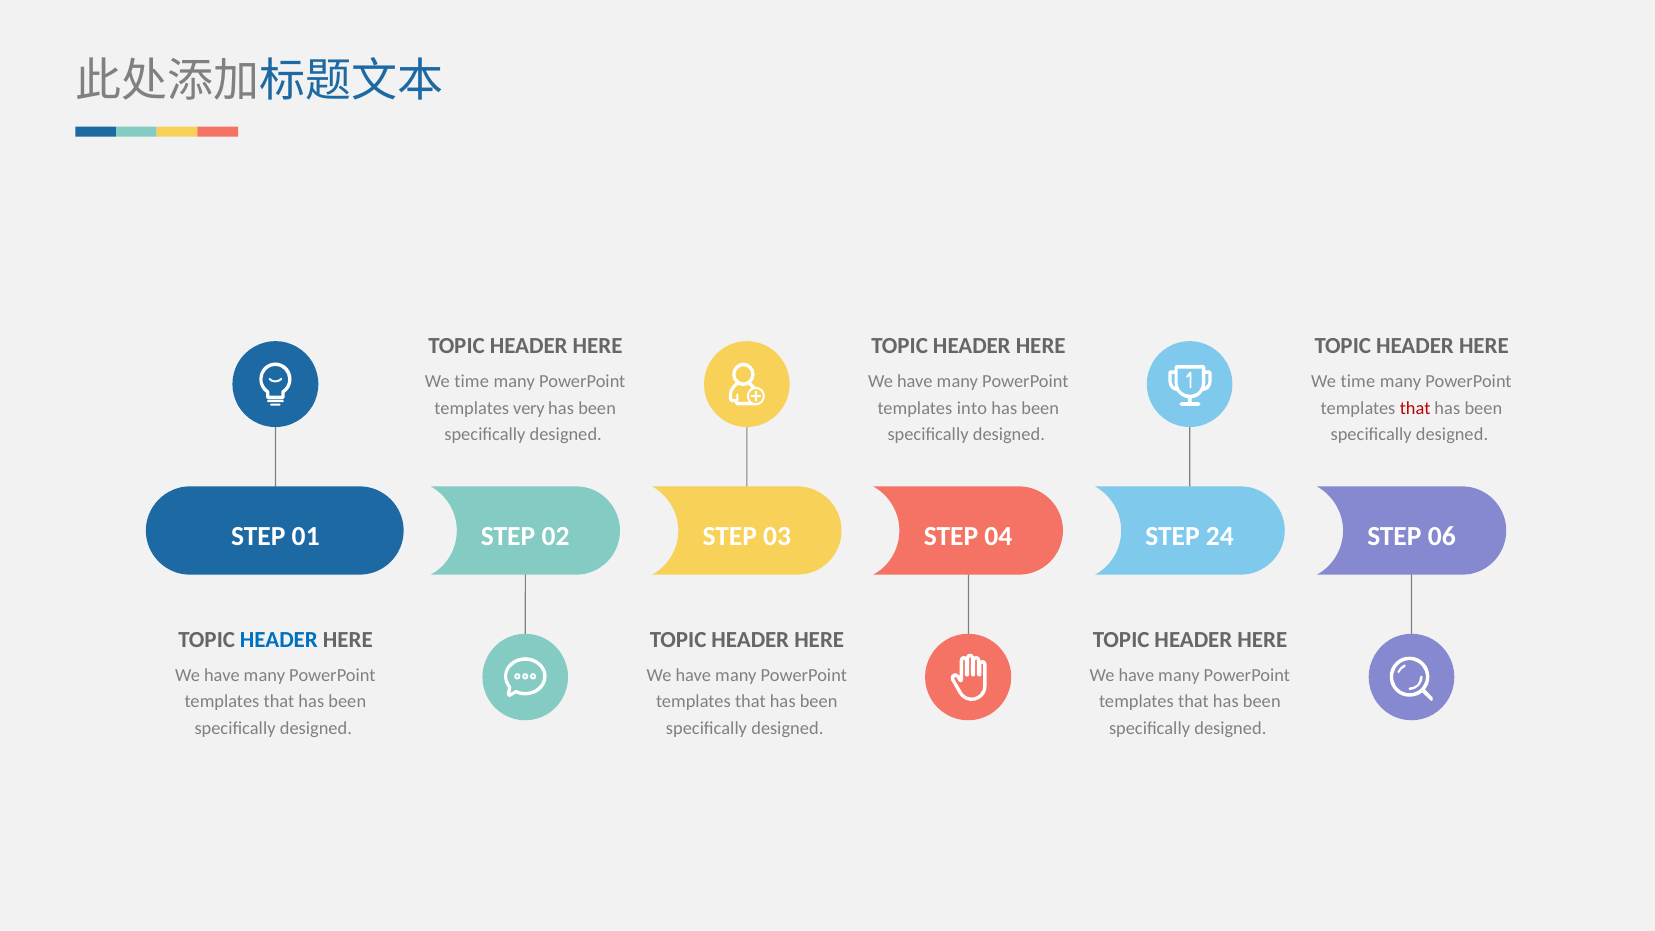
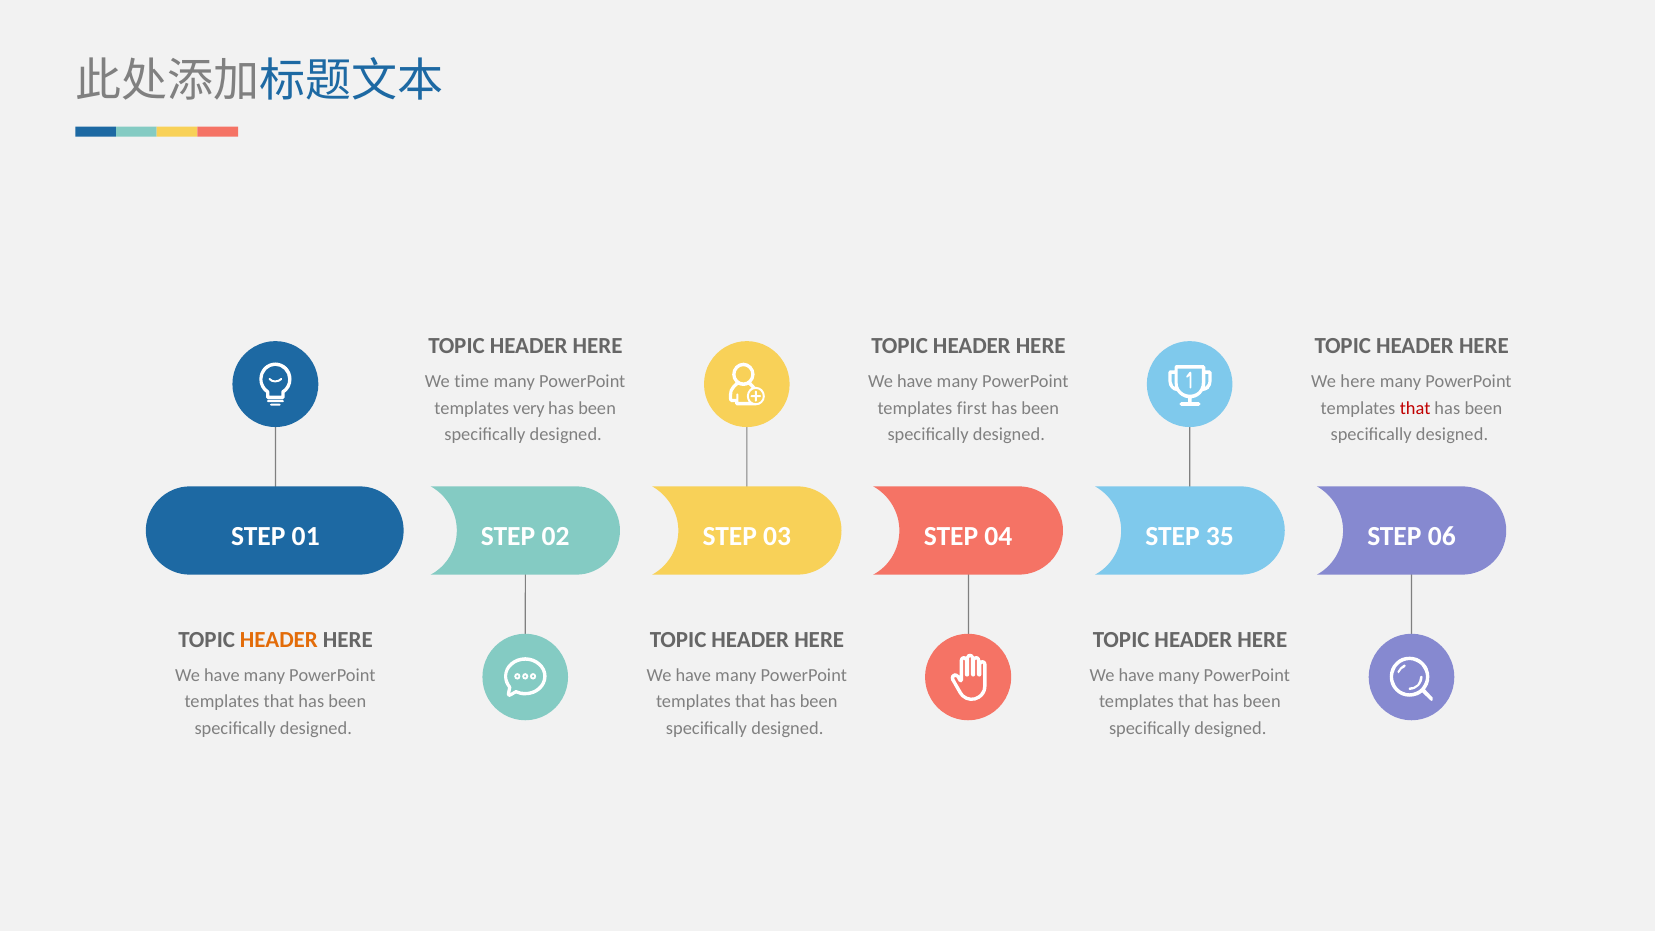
time: time -> here (1358, 382)
into: into -> first (972, 408)
24: 24 -> 35 (1220, 537)
HEADER colour: blue -> orange (279, 639)
